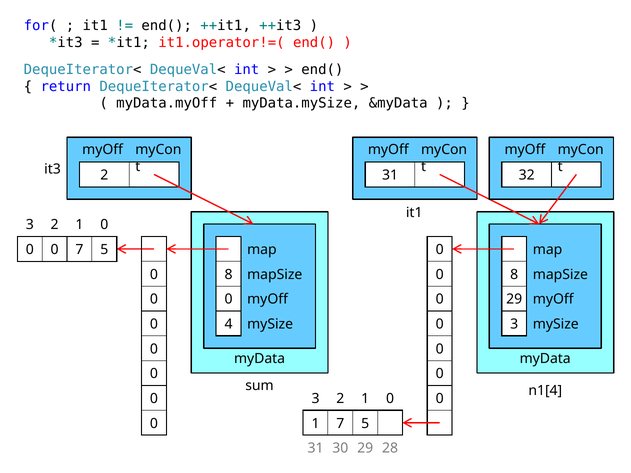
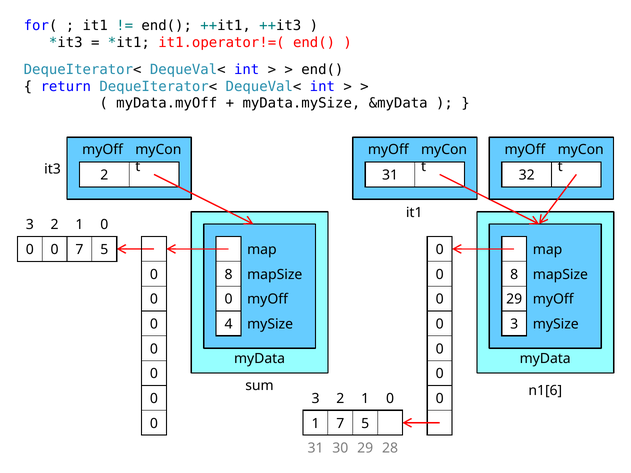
n1[4: n1[4 -> n1[6 (545, 391)
